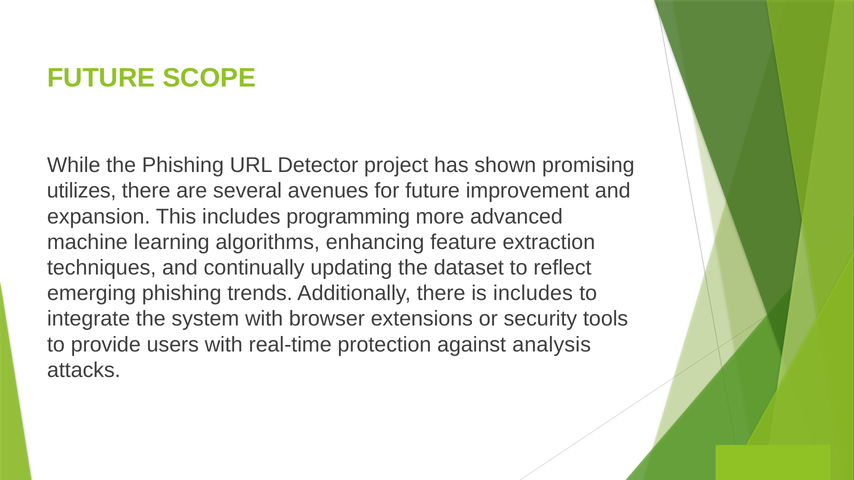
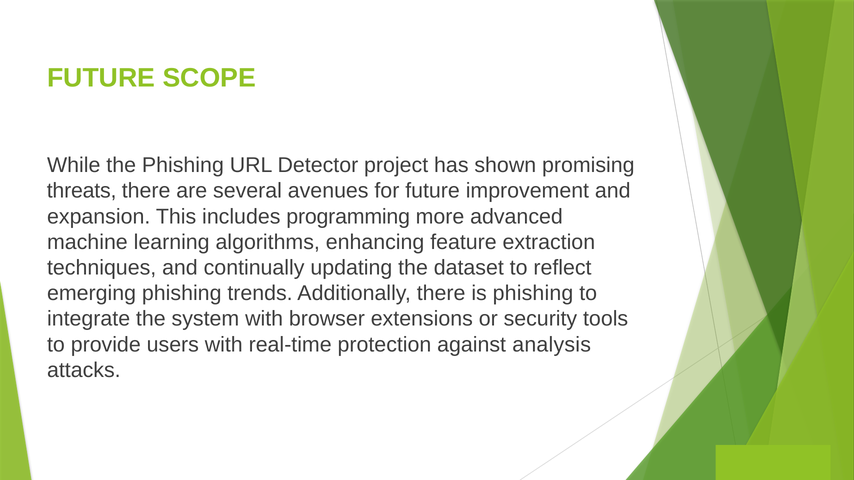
utilizes: utilizes -> threats (82, 191)
is includes: includes -> phishing (533, 294)
